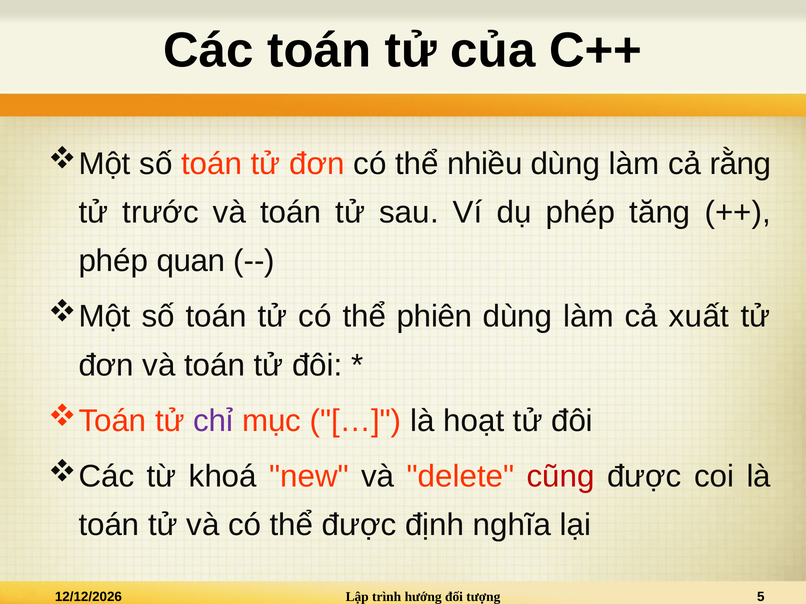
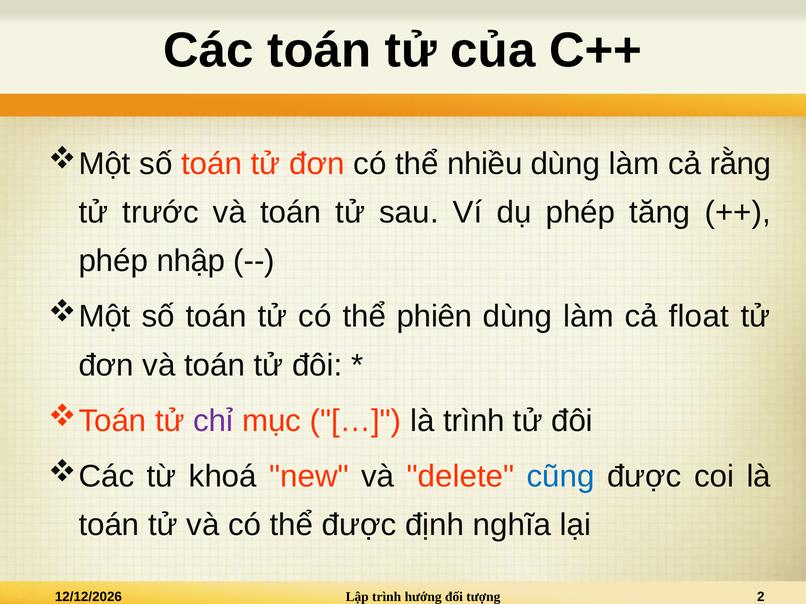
quan: quan -> nhập (191, 261)
xuất: xuất -> float (699, 317)
là hoạt: hoạt -> trình (474, 421)
cũng colour: red -> blue (561, 477)
5: 5 -> 2 (761, 597)
